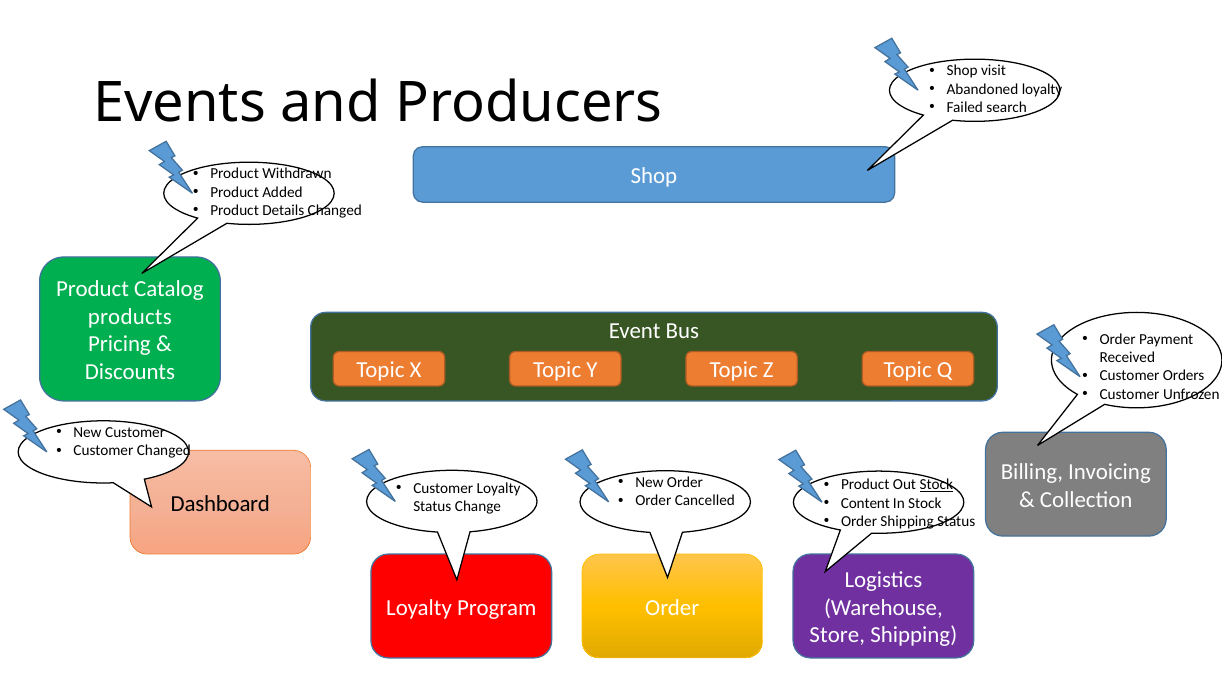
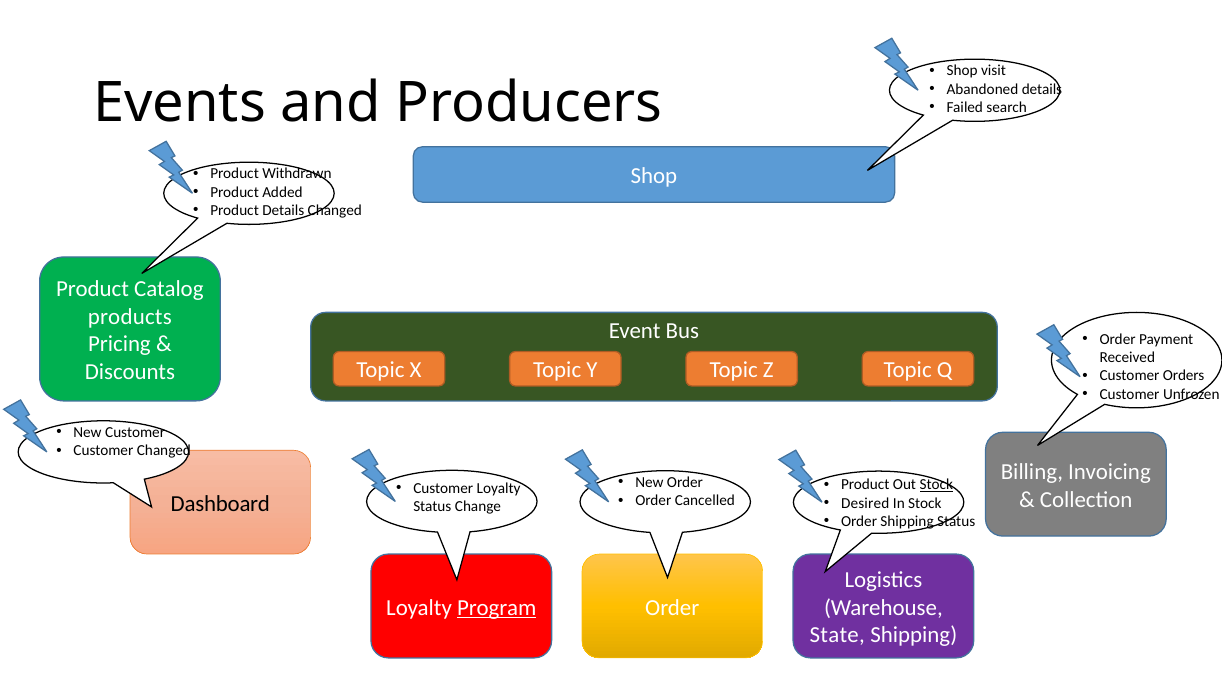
Abandoned loyalty: loyalty -> details (1042, 89)
Content: Content -> Desired (865, 503)
Program underline: none -> present (497, 608)
Store: Store -> State (837, 635)
